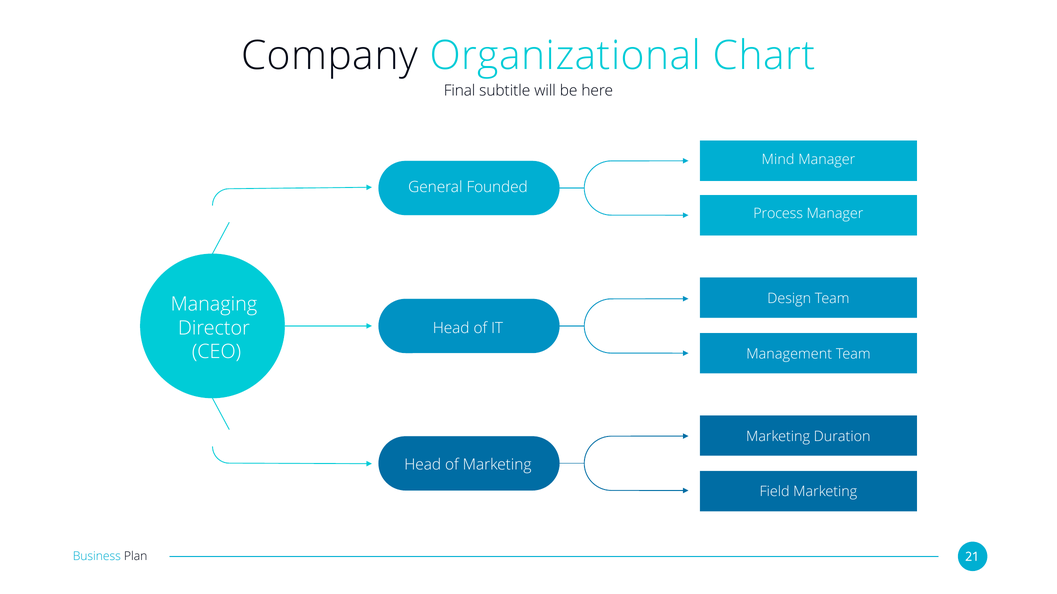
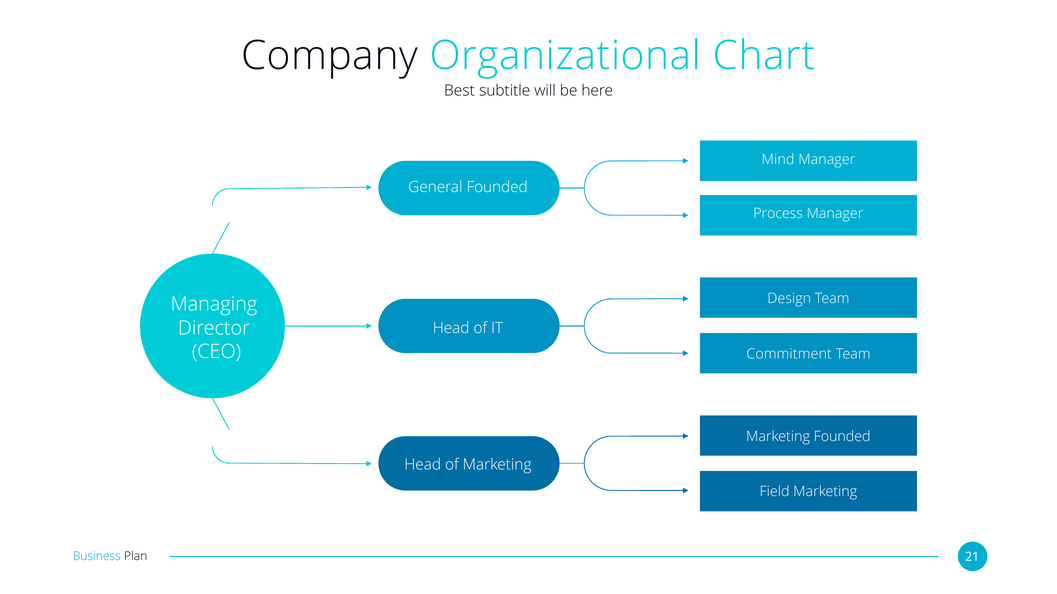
Final: Final -> Best (459, 91)
Management: Management -> Commitment (789, 354)
Marketing Duration: Duration -> Founded (842, 437)
